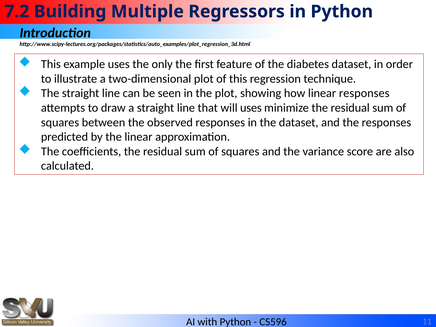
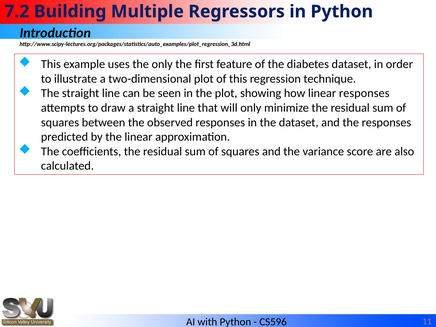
will uses: uses -> only (251, 108)
